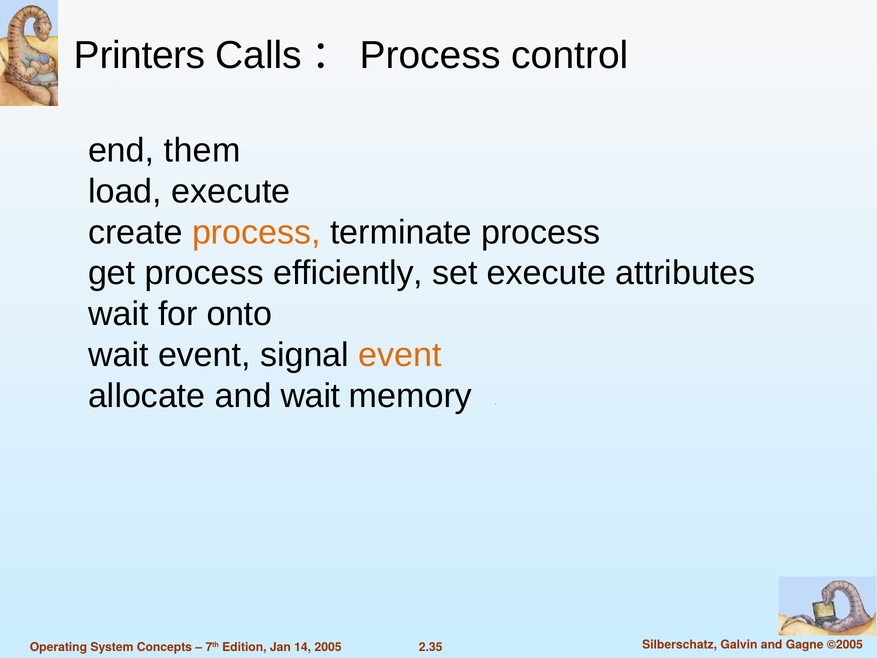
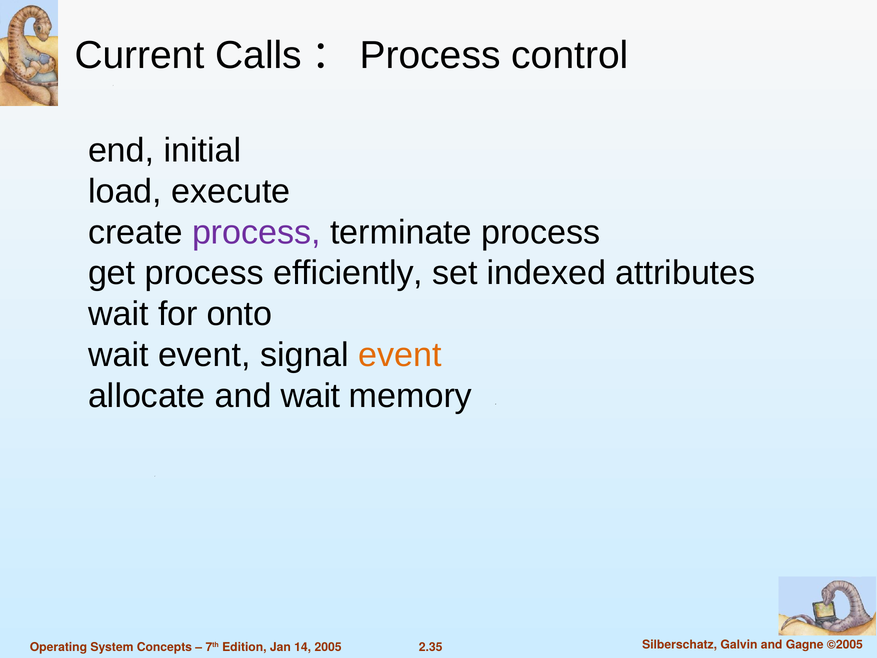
Printers: Printers -> Current (139, 55)
them: them -> initial (202, 150)
process colour: orange -> purple (256, 232)
set execute: execute -> indexed (546, 273)
